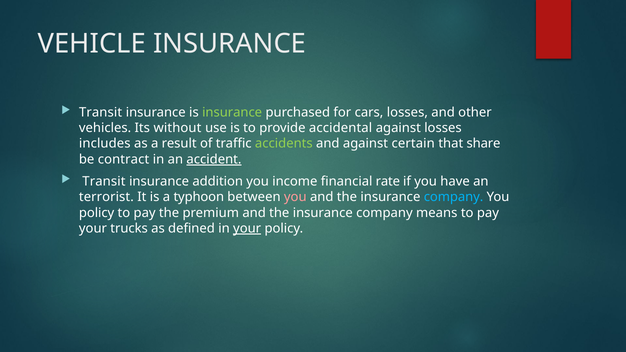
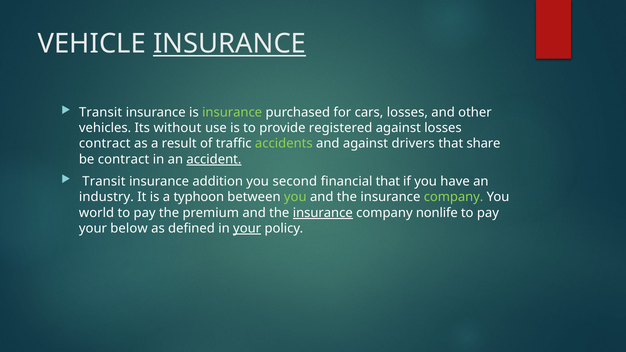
INSURANCE underline: none -> present (230, 44)
accidental: accidental -> registered (341, 128)
includes: includes -> contract (105, 144)
certain: certain -> drivers (413, 144)
income: income -> second (295, 182)
financial rate: rate -> that (388, 182)
terrorist: terrorist -> industry (106, 197)
you colour: pink -> light green (295, 197)
company colour: light blue -> light green (454, 197)
policy: policy -> world (97, 213)
insurance underline: none -> present (323, 213)
means: means -> nonlife (437, 213)
trucks: trucks -> below (129, 228)
